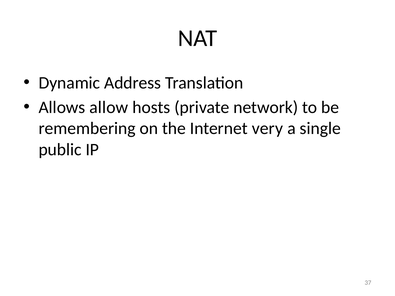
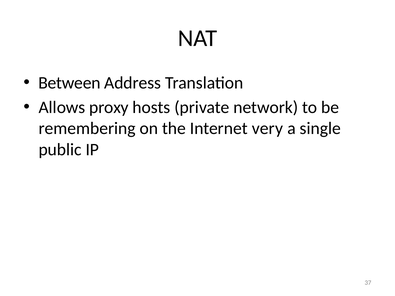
Dynamic: Dynamic -> Between (69, 83)
allow: allow -> proxy (109, 107)
